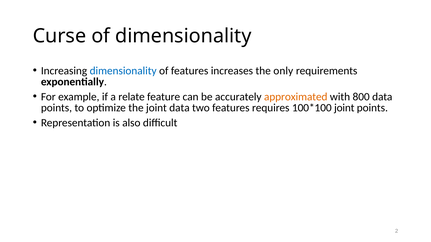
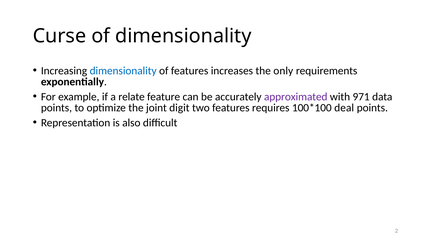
approximated colour: orange -> purple (296, 97)
800: 800 -> 971 (361, 97)
joint data: data -> digit (179, 108)
joint: joint -> deal (344, 108)
